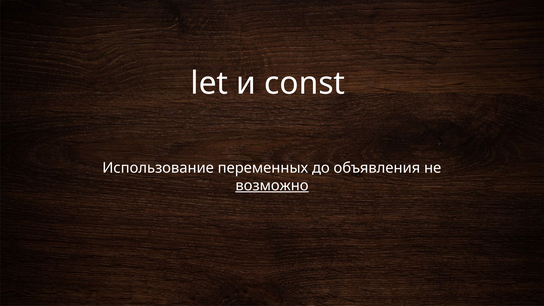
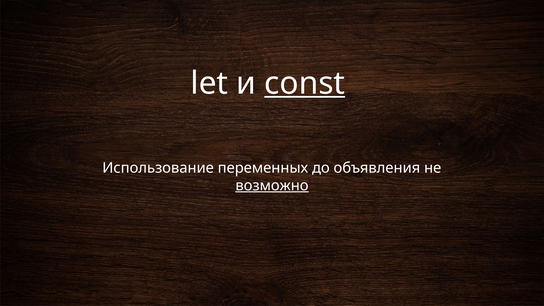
const underline: none -> present (305, 83)
